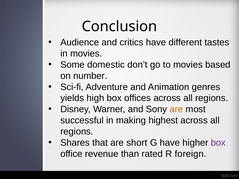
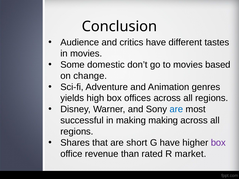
number: number -> change (90, 76)
are colour: orange -> blue (176, 109)
making highest: highest -> making (163, 121)
foreign: foreign -> market (191, 154)
